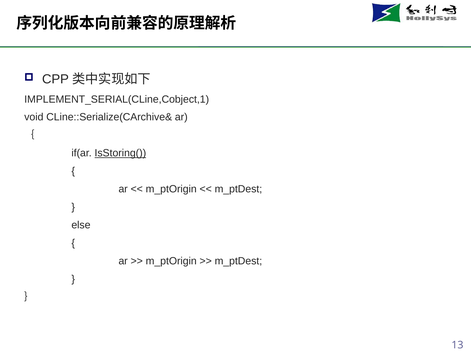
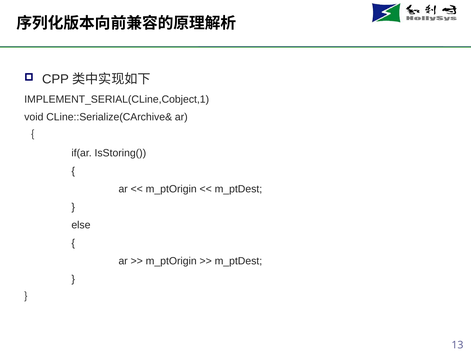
IsStoring( underline: present -> none (120, 153)
